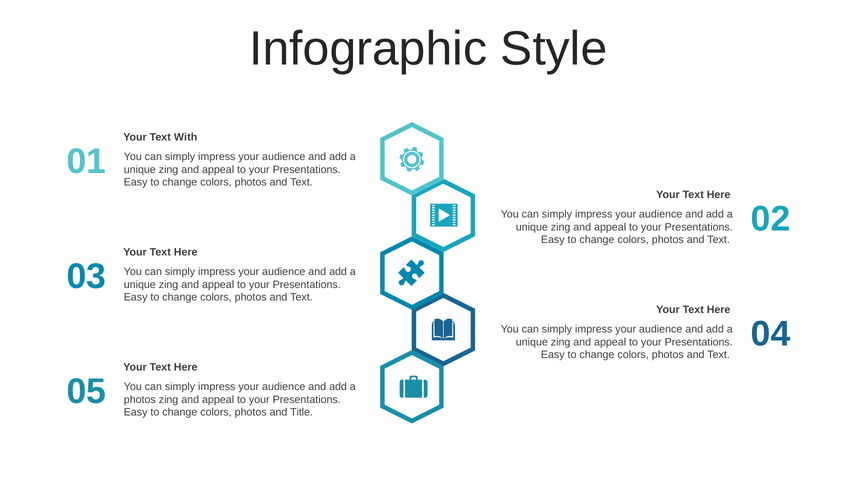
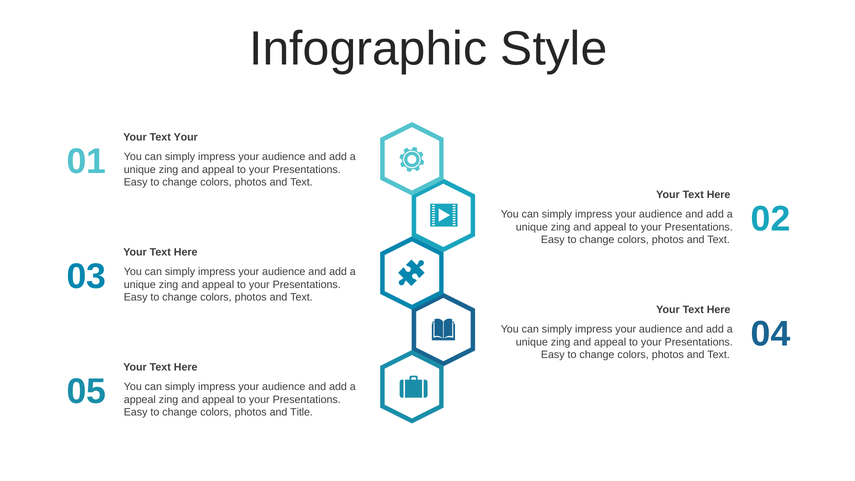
Your Text With: With -> Your (186, 137)
photos: photos -> appeal (140, 400)
